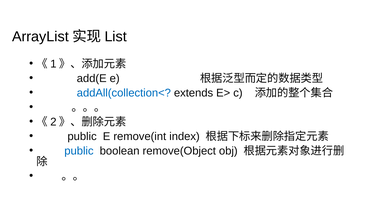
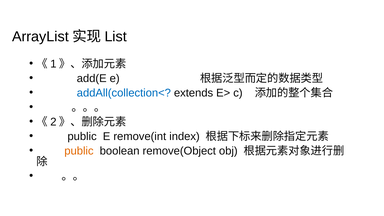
public colour: blue -> orange (79, 151)
